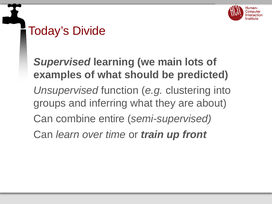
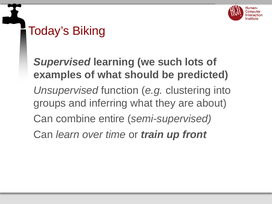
Divide: Divide -> Biking (89, 31)
main: main -> such (170, 62)
